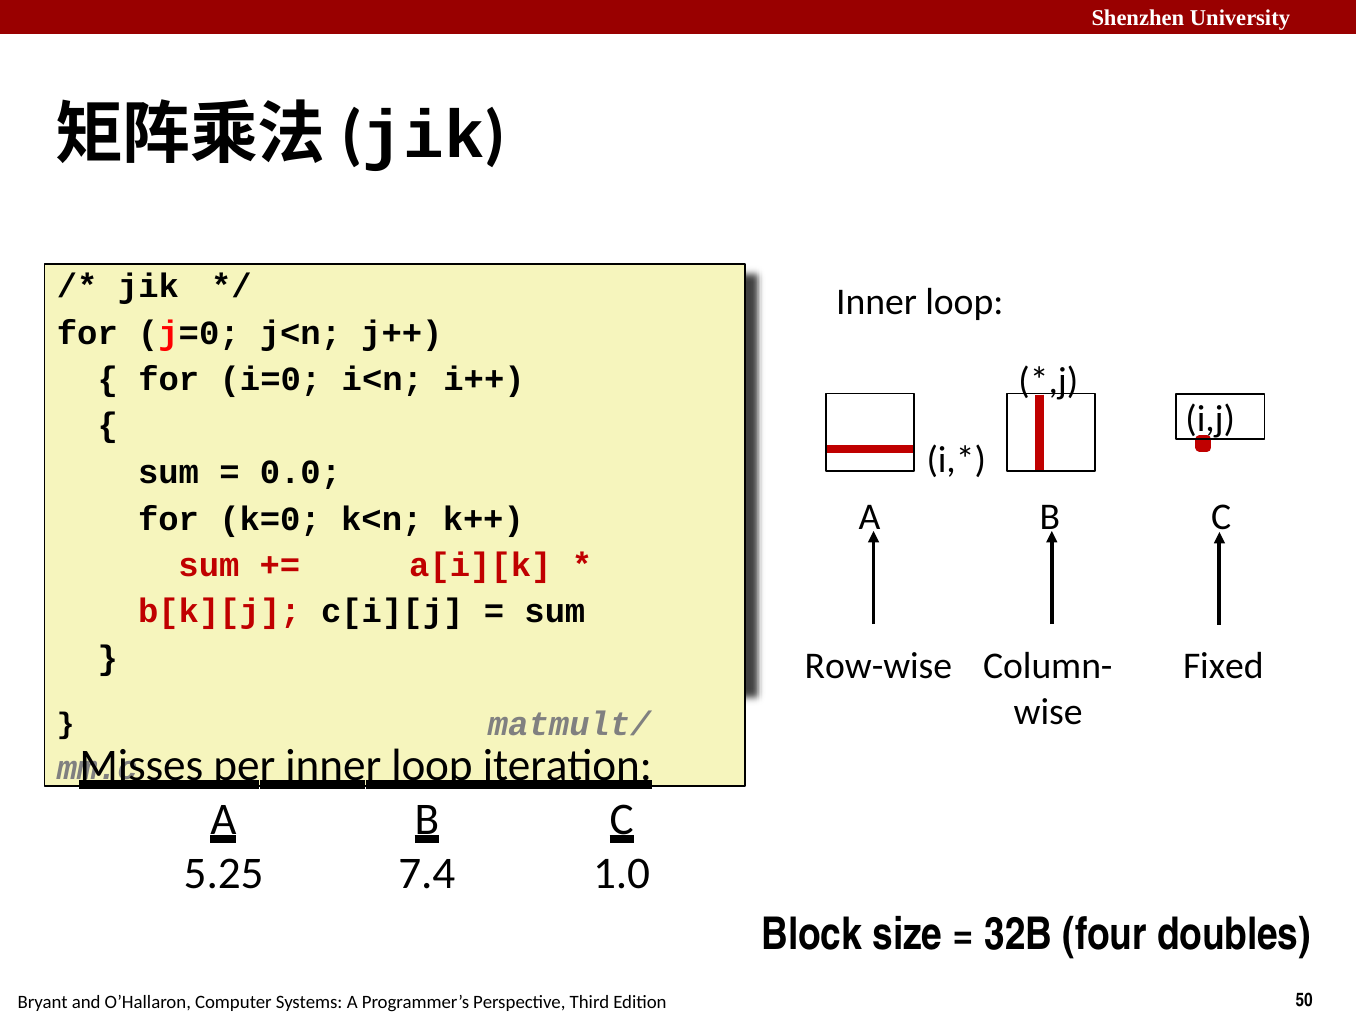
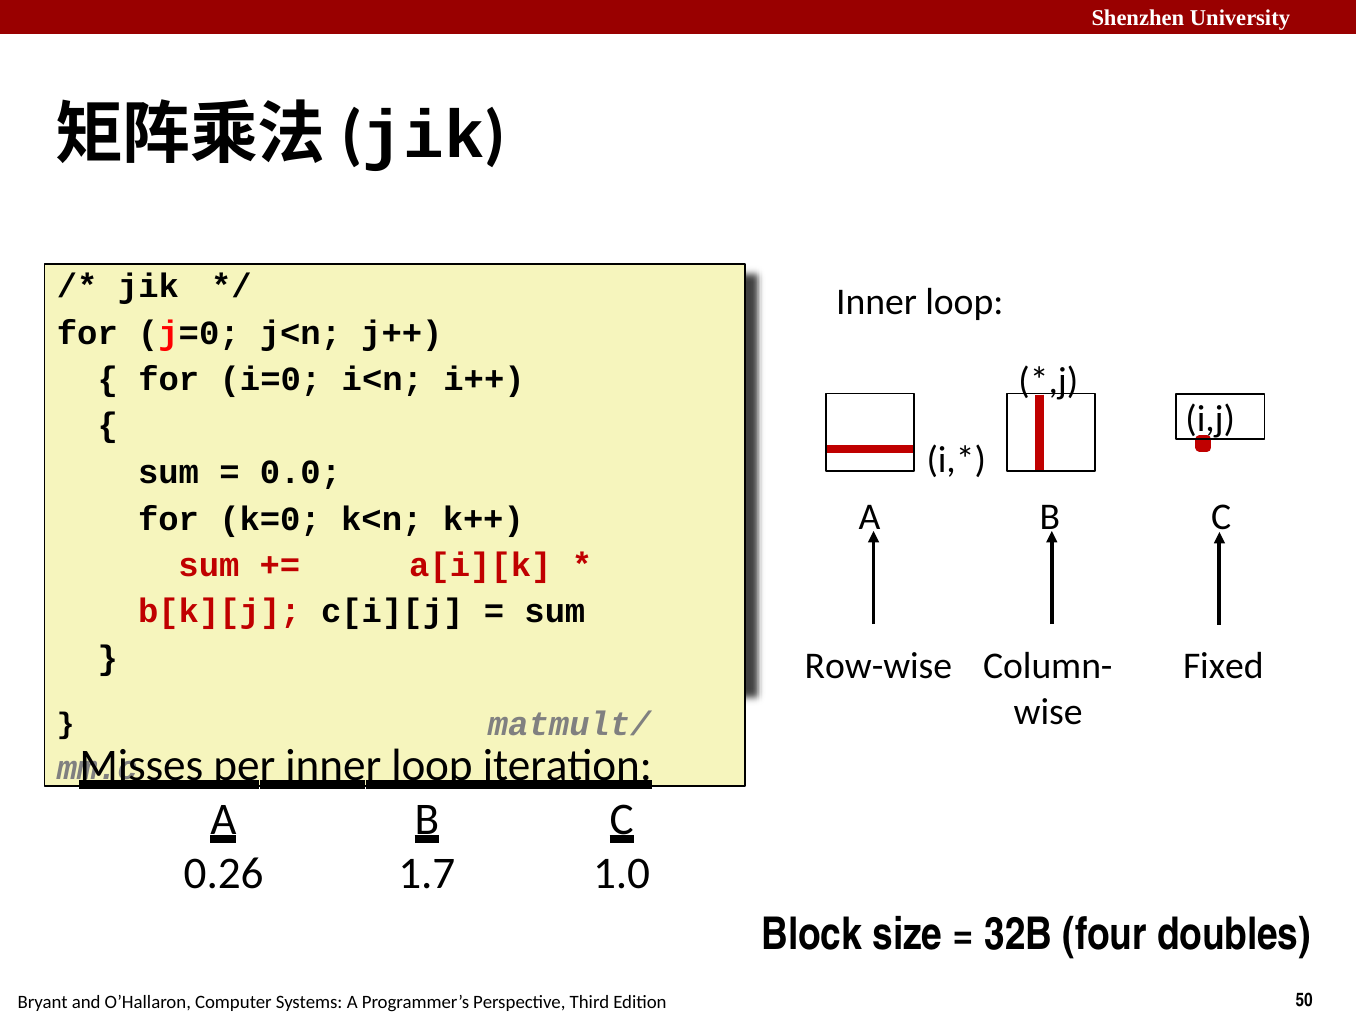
5.25: 5.25 -> 0.26 (224, 874)
7.4: 7.4 -> 1.7 (427, 874)
